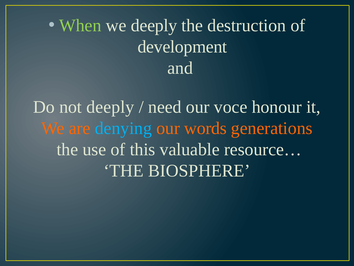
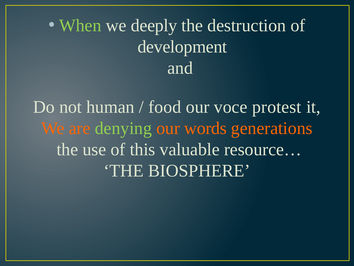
not deeply: deeply -> human (110, 107)
need: need -> food (165, 107)
honour: honour -> protest (277, 107)
denying colour: light blue -> light green (123, 128)
